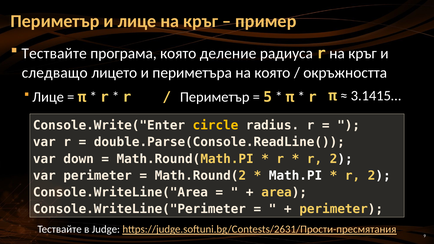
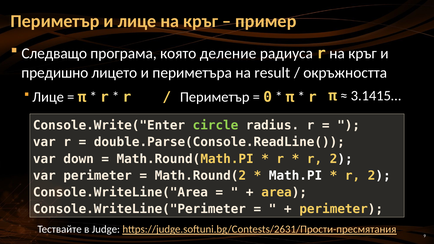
Тествайте: Тествайте -> Следващо (54, 53)
следващо: следващо -> предишно (55, 73)
на която: която -> result (272, 73)
5: 5 -> 0 (268, 97)
circle colour: yellow -> light green (216, 126)
